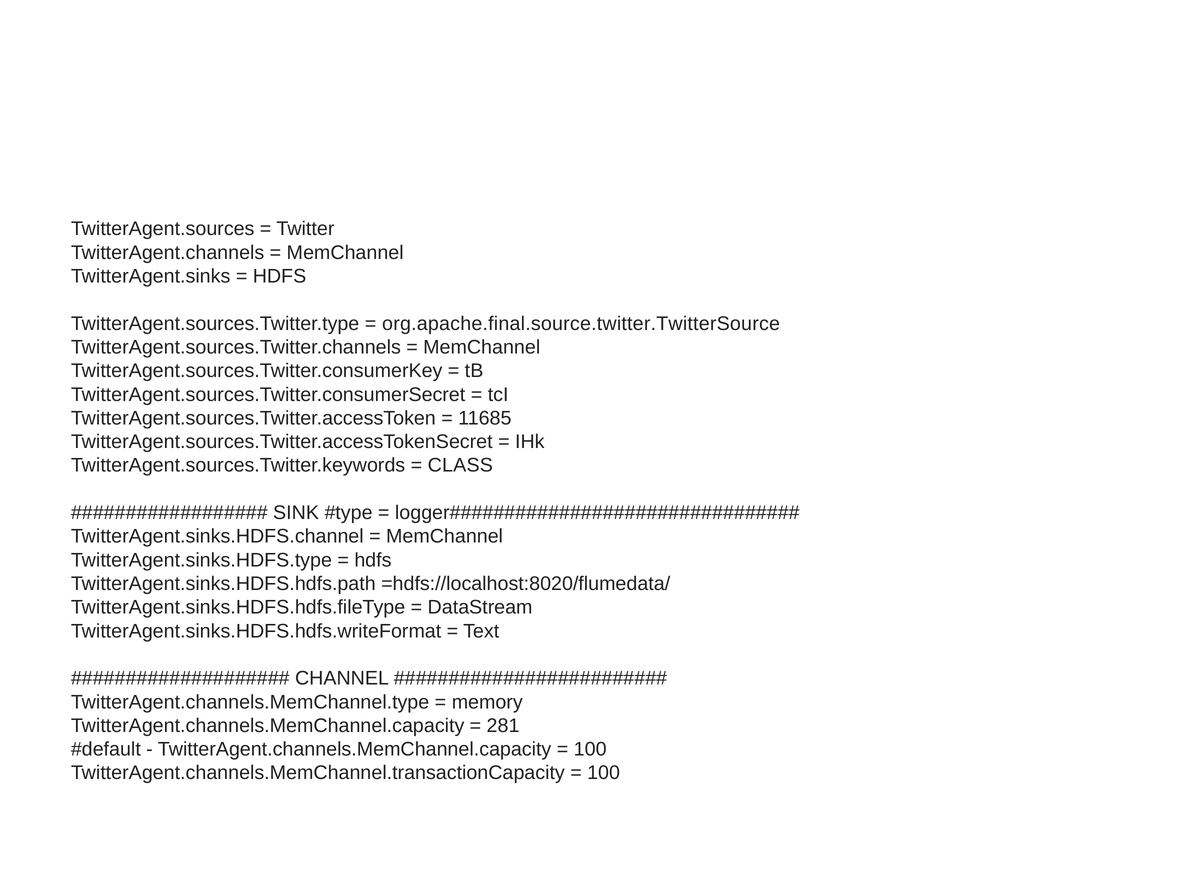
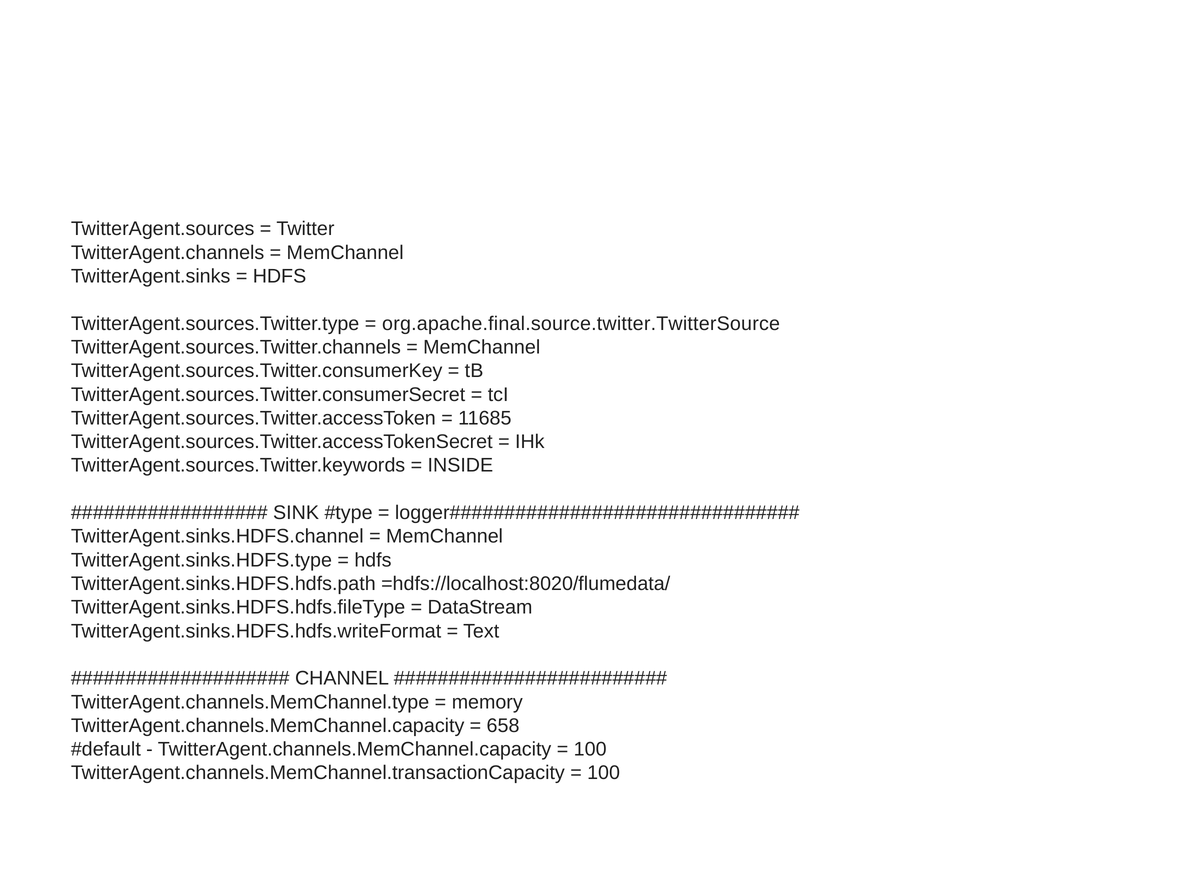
CLASS: CLASS -> INSIDE (460, 465)
281: 281 -> 658 (503, 725)
